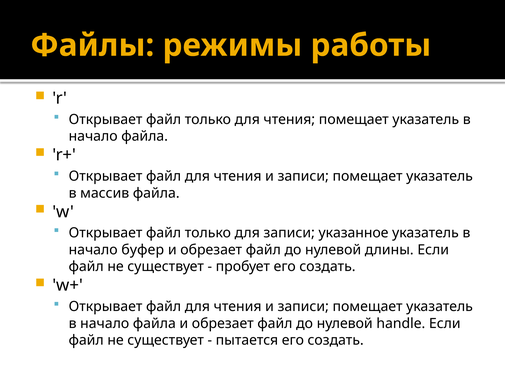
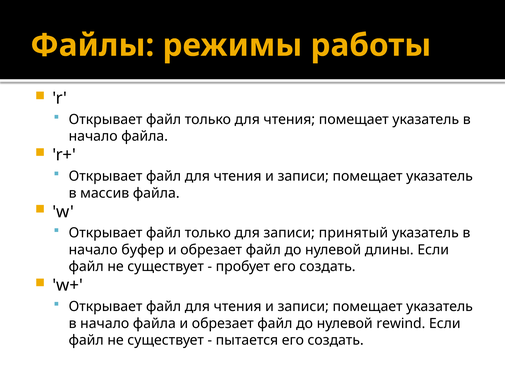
указанное: указанное -> принятый (353, 233)
handle: handle -> rewind (401, 323)
